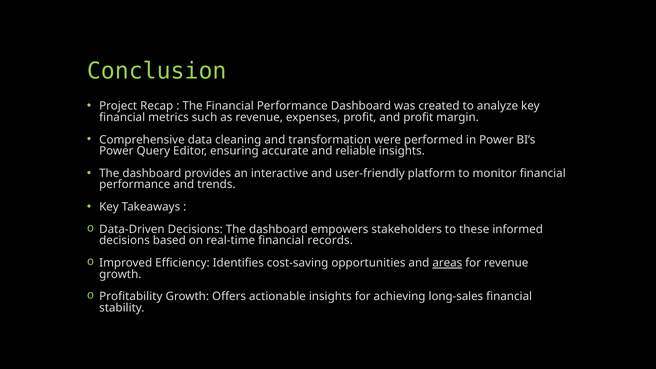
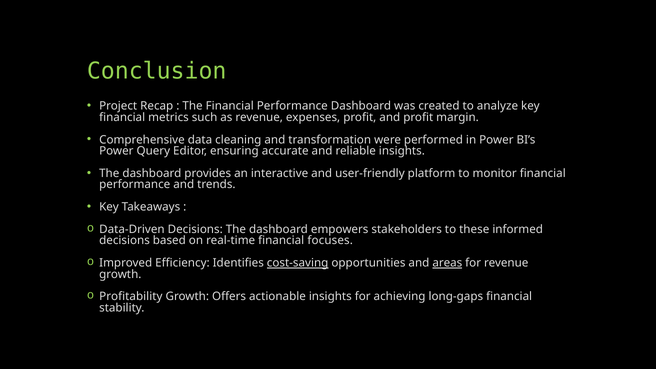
records: records -> focuses (330, 241)
cost-saving underline: none -> present (298, 263)
long-sales: long-sales -> long-gaps (456, 297)
